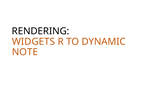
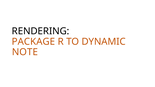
WIDGETS: WIDGETS -> PACKAGE (33, 42)
